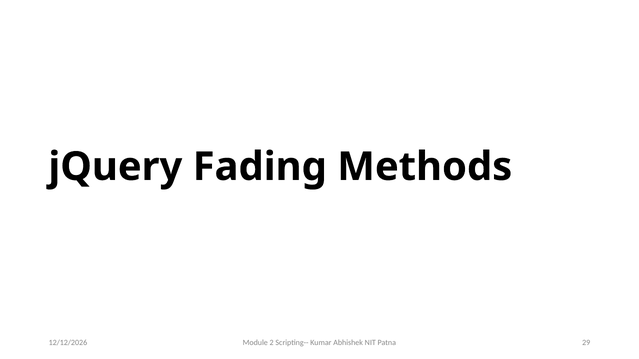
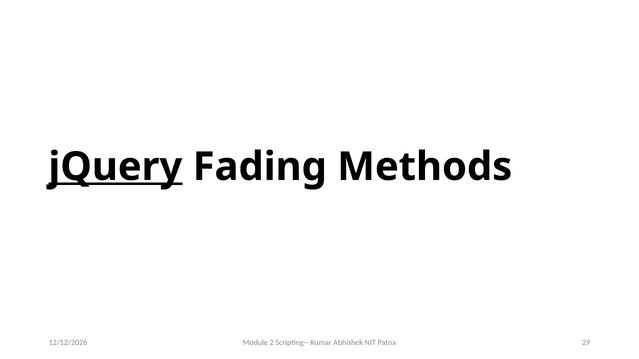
jQuery underline: none -> present (115, 167)
